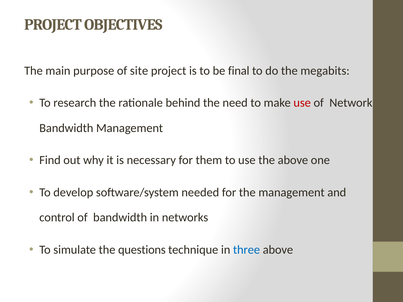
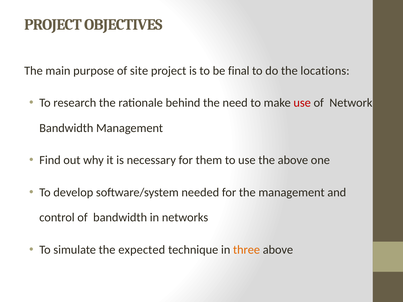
megabits: megabits -> locations (325, 71)
questions: questions -> expected (142, 250)
three colour: blue -> orange (247, 250)
